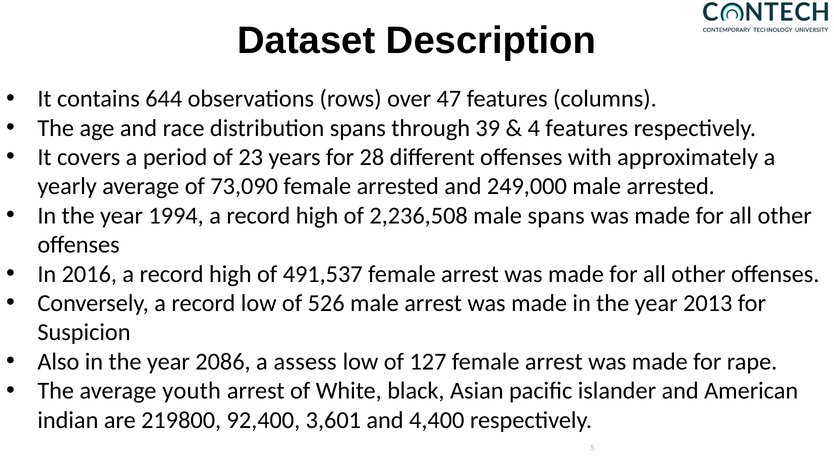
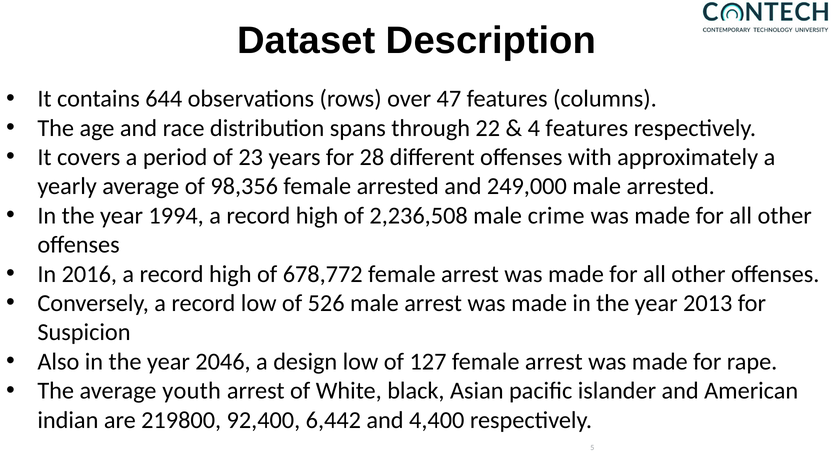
39: 39 -> 22 (488, 128)
73,090: 73,090 -> 98,356 (244, 186)
male spans: spans -> crime (556, 216)
491,537: 491,537 -> 678,772 (323, 274)
2086: 2086 -> 2046 (223, 362)
assess: assess -> design (305, 362)
3,601: 3,601 -> 6,442 (333, 420)
